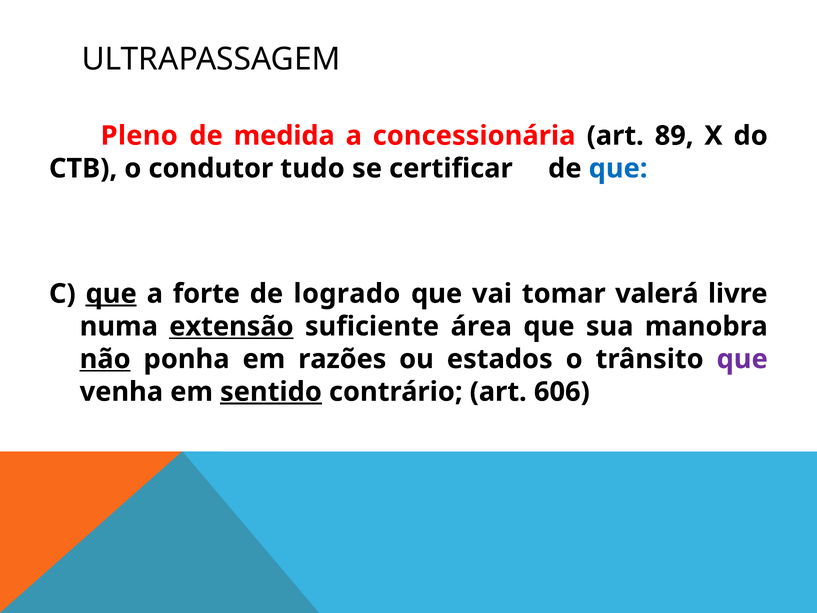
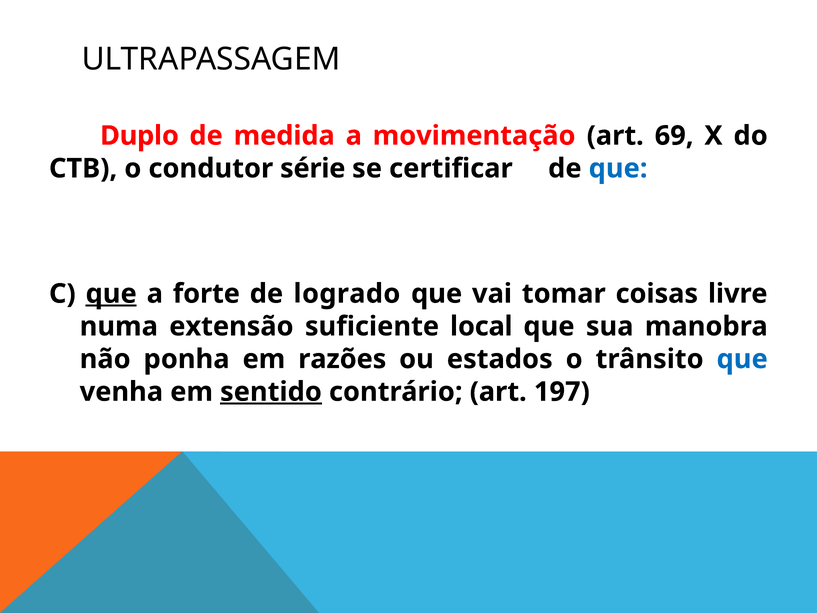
Pleno: Pleno -> Duplo (139, 136)
concessionária: concessionária -> movimentação (474, 136)
89: 89 -> 69 (674, 136)
tudo: tudo -> série (313, 168)
valerá: valerá -> coisas (657, 294)
extensão underline: present -> none (231, 326)
área: área -> local (481, 326)
não underline: present -> none (105, 359)
que colour: purple -> blue (742, 359)
606: 606 -> 197 (562, 392)
